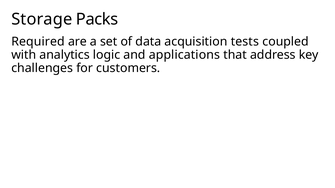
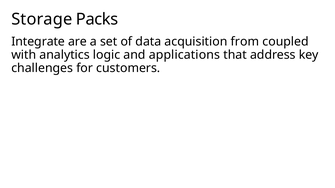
Required: Required -> Integrate (38, 42)
tests: tests -> from (245, 42)
